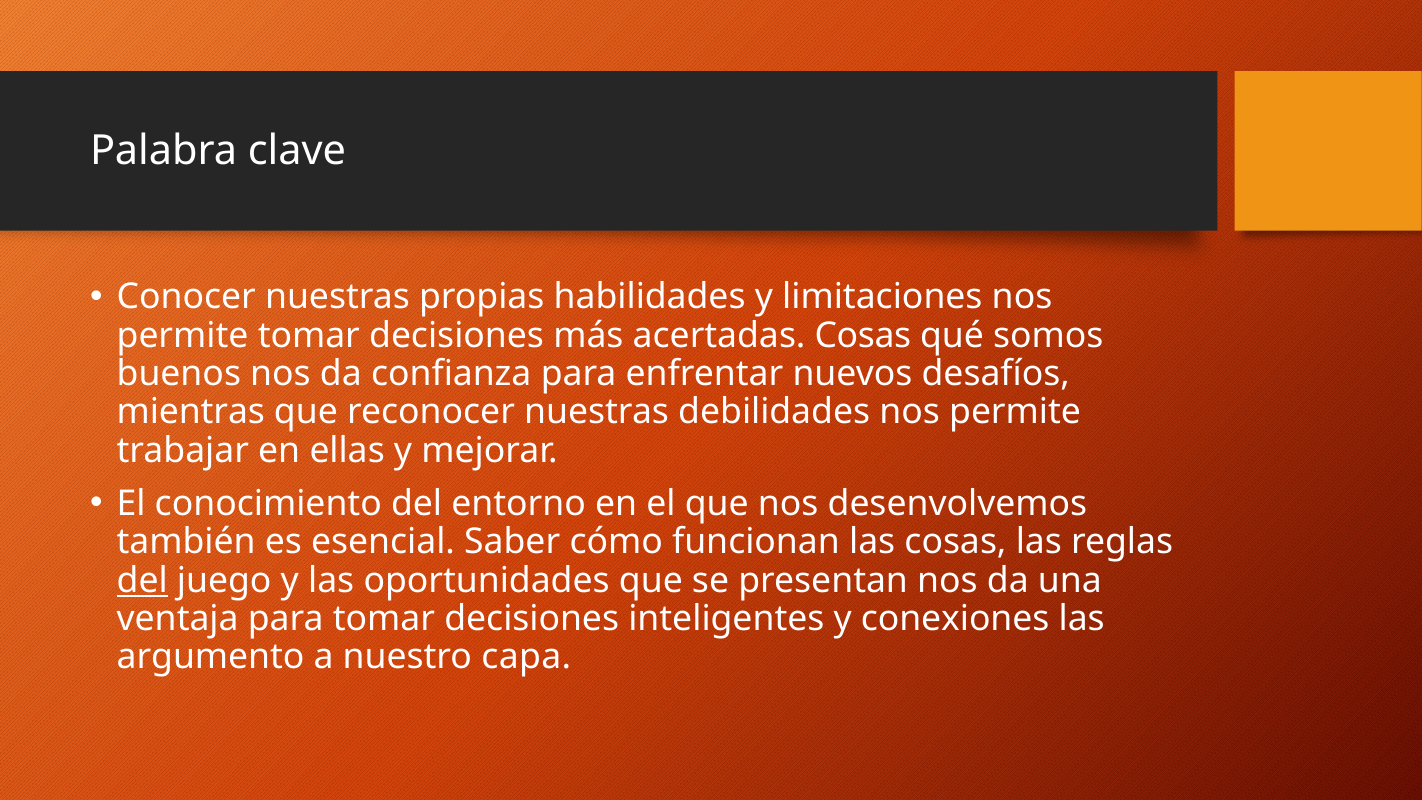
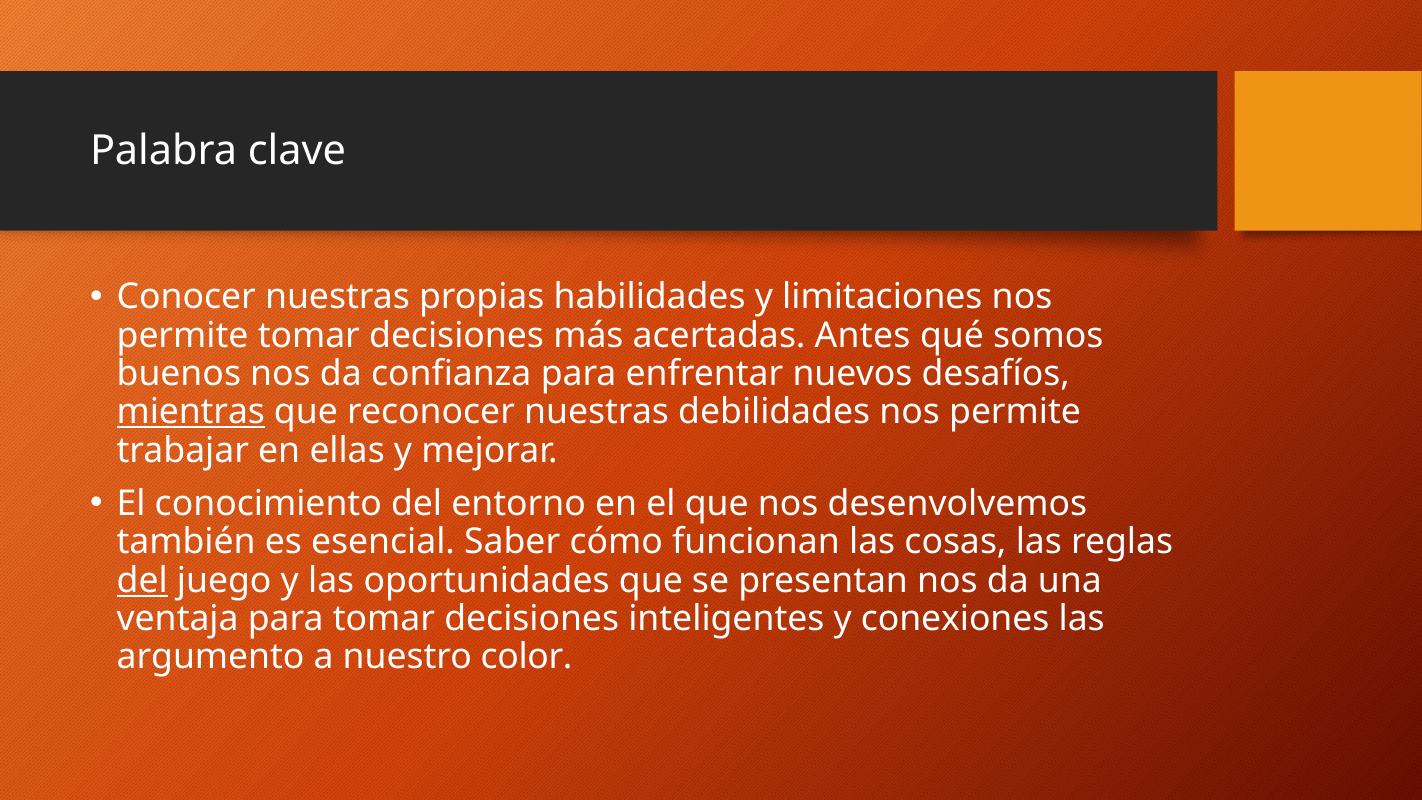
acertadas Cosas: Cosas -> Antes (863, 335)
mientras underline: none -> present (191, 412)
capa: capa -> color (527, 657)
